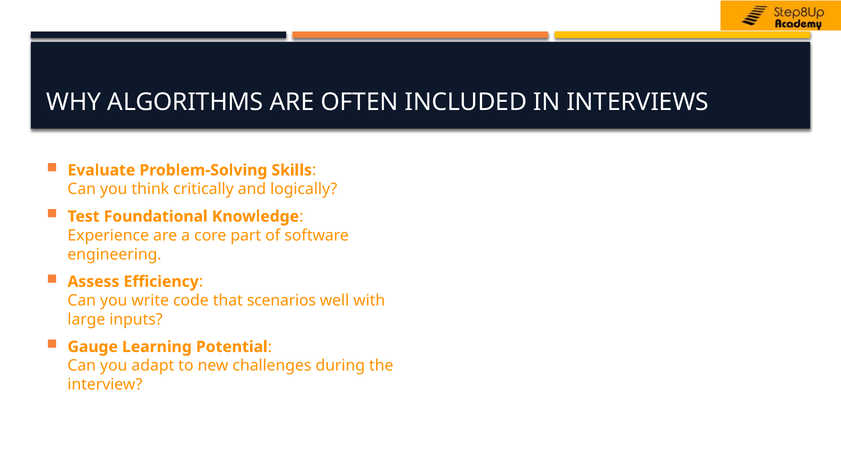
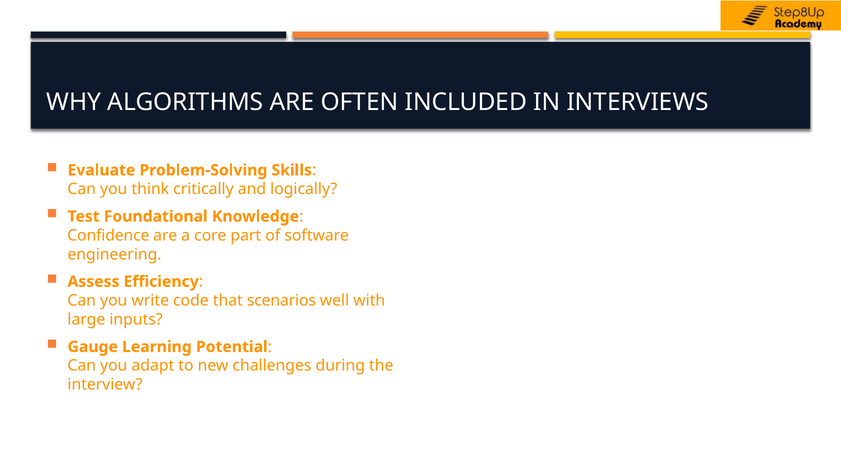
Experience: Experience -> Confidence (108, 235)
